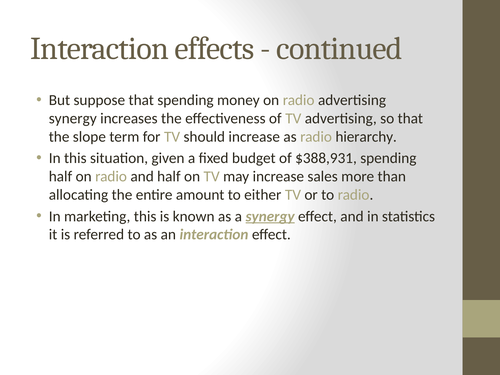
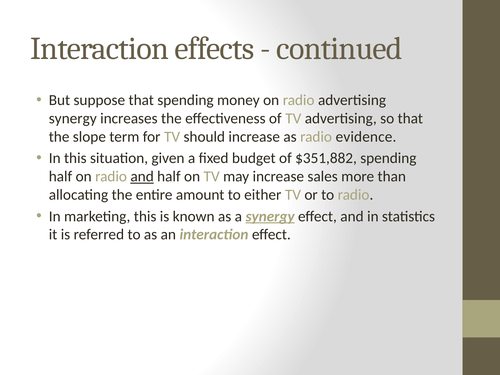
hierarchy: hierarchy -> evidence (366, 137)
$388,931: $388,931 -> $351,882 (326, 158)
and underline: none -> present (142, 177)
